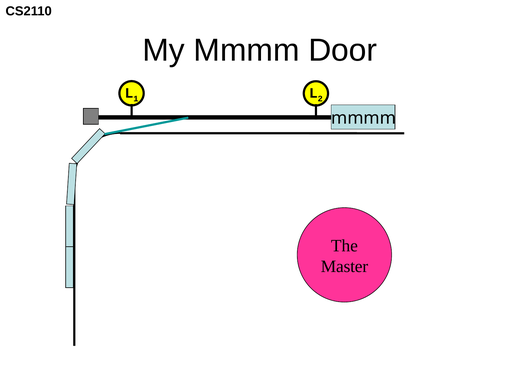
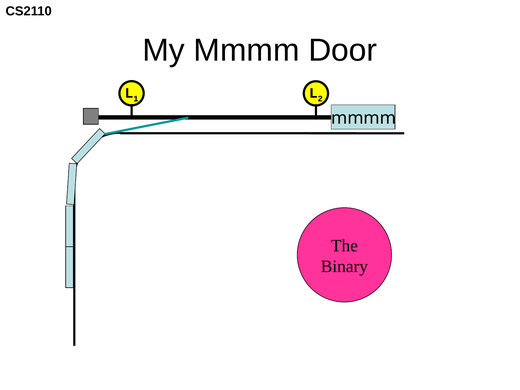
Master: Master -> Binary (344, 266)
